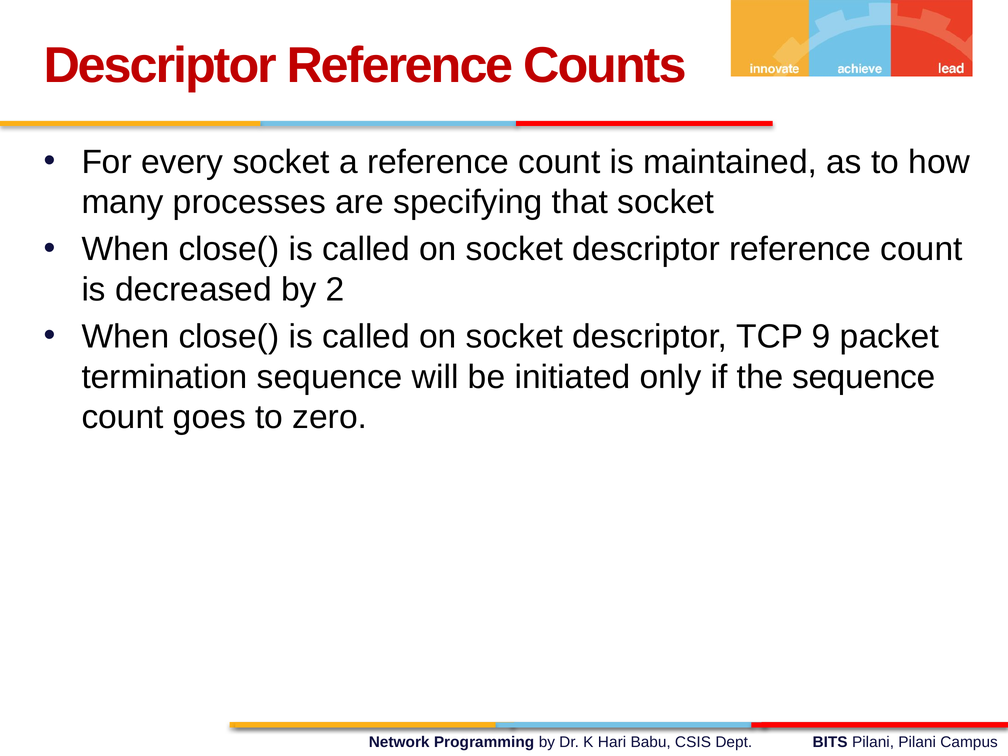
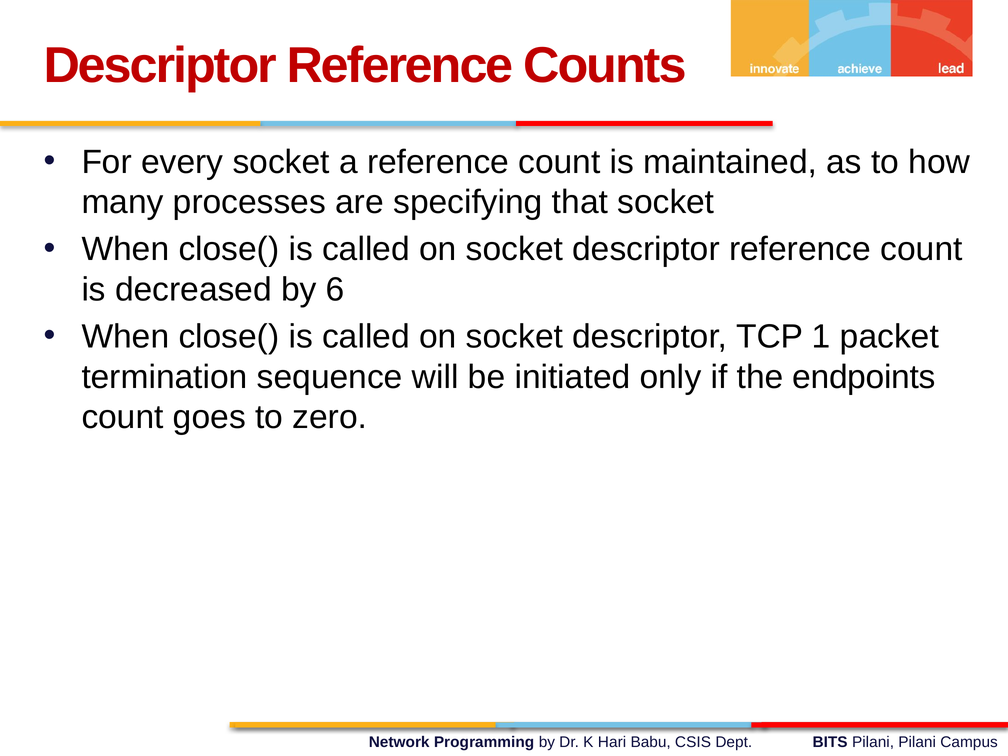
2: 2 -> 6 (335, 290)
9: 9 -> 1 (821, 337)
the sequence: sequence -> endpoints (864, 377)
